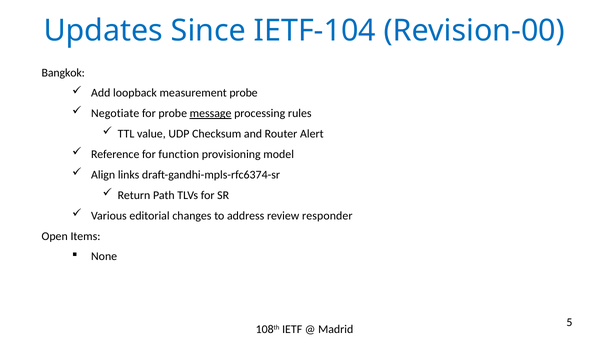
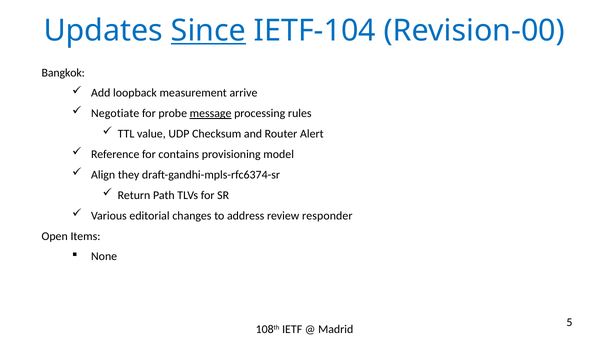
Since underline: none -> present (208, 31)
measurement probe: probe -> arrive (243, 93)
function: function -> contains (179, 155)
links: links -> they (129, 175)
